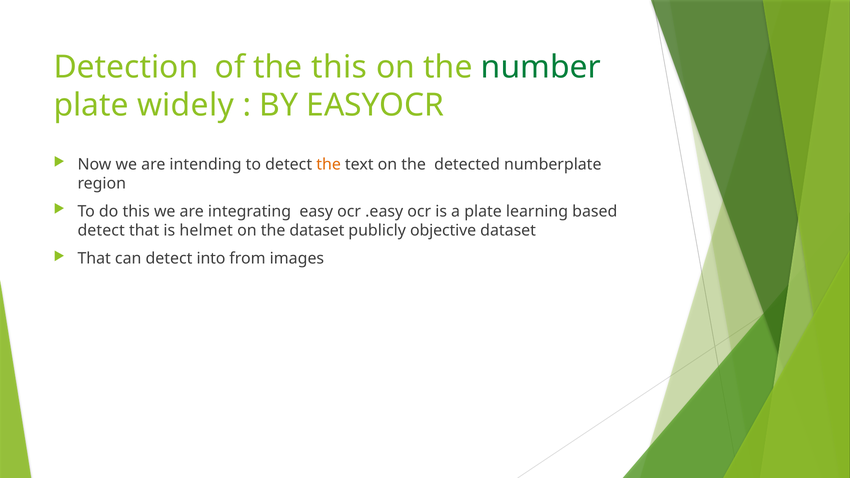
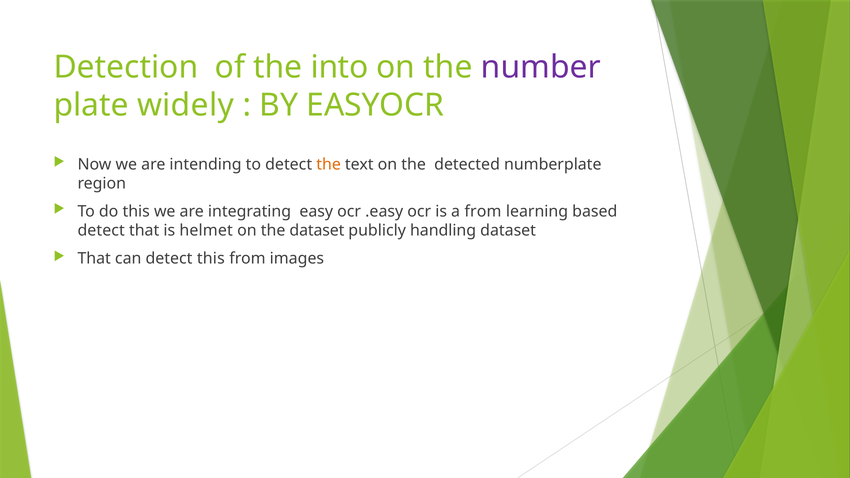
the this: this -> into (340, 67)
number colour: green -> purple (541, 67)
a plate: plate -> from (483, 212)
objective: objective -> handling (443, 231)
detect into: into -> this (211, 259)
